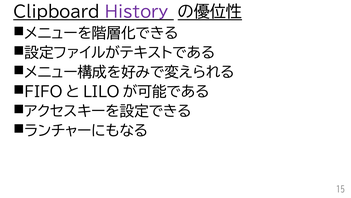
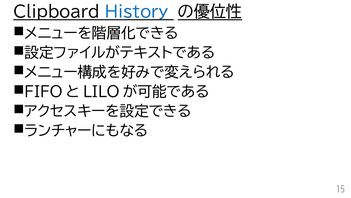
History colour: purple -> blue (137, 12)
